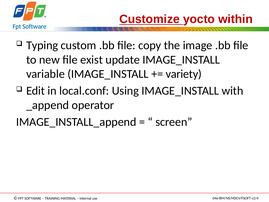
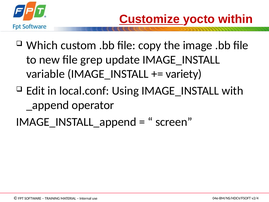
Typing: Typing -> Which (42, 45)
exist: exist -> grep (91, 60)
